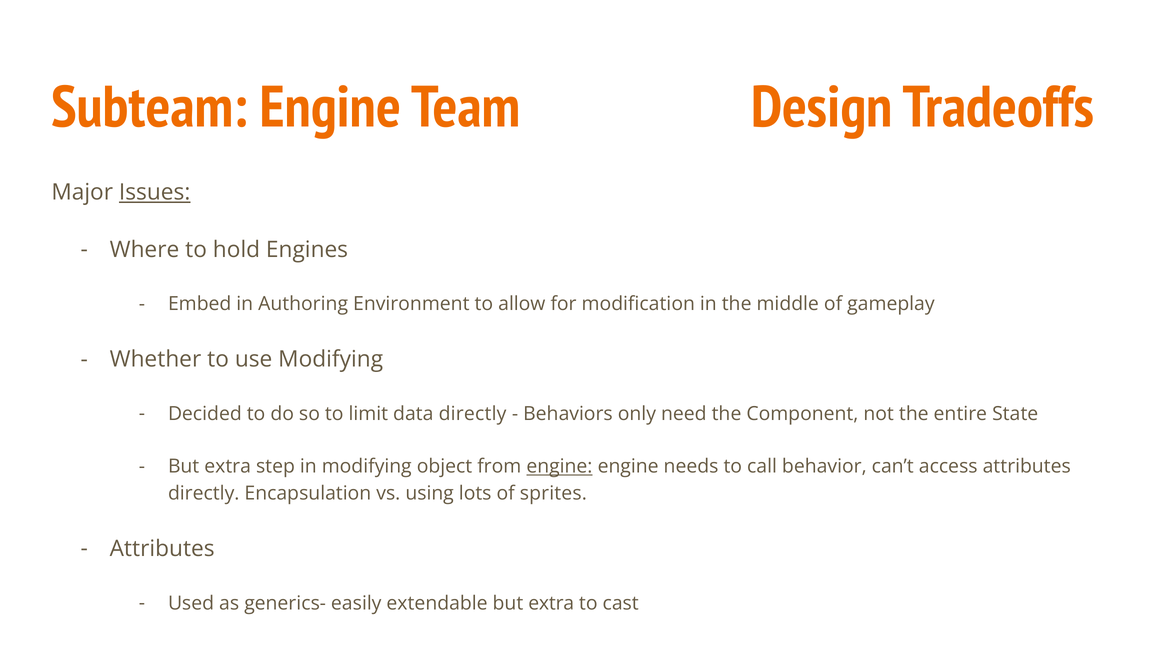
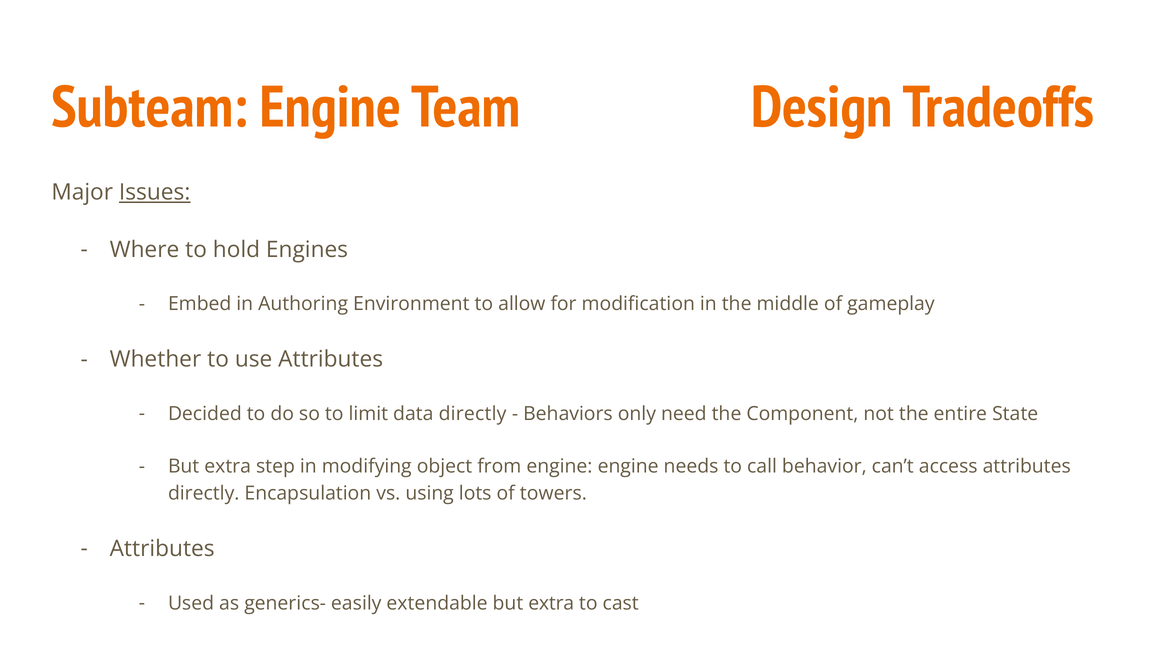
use Modifying: Modifying -> Attributes (331, 359)
engine underline: present -> none (559, 466)
sprites: sprites -> towers (553, 493)
